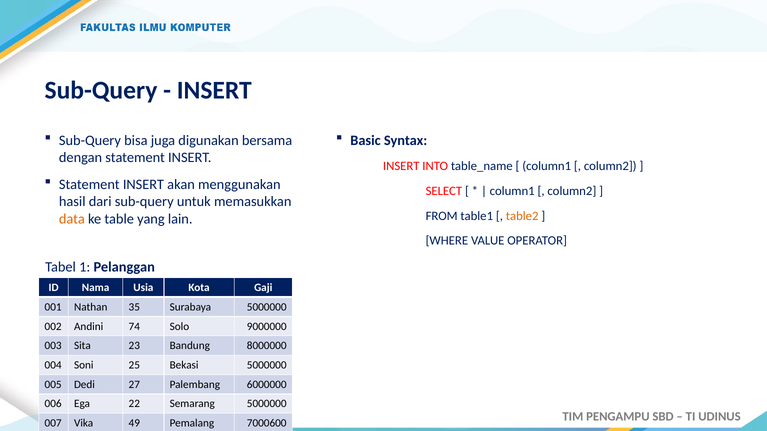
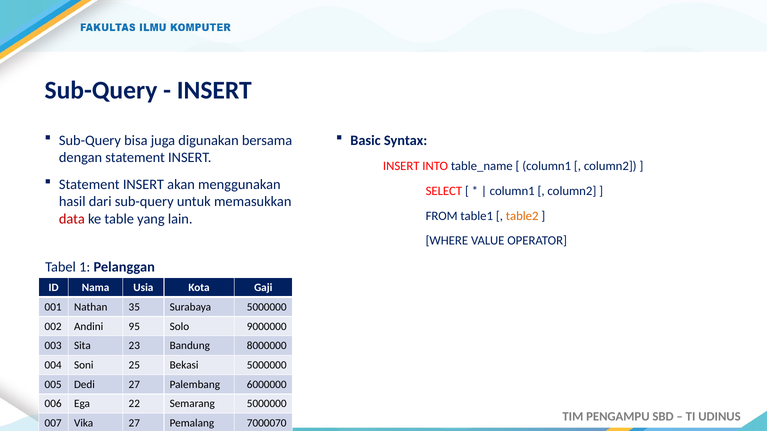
data colour: orange -> red (72, 219)
74: 74 -> 95 (134, 327)
Vika 49: 49 -> 27 (134, 424)
7000600: 7000600 -> 7000070 (267, 424)
